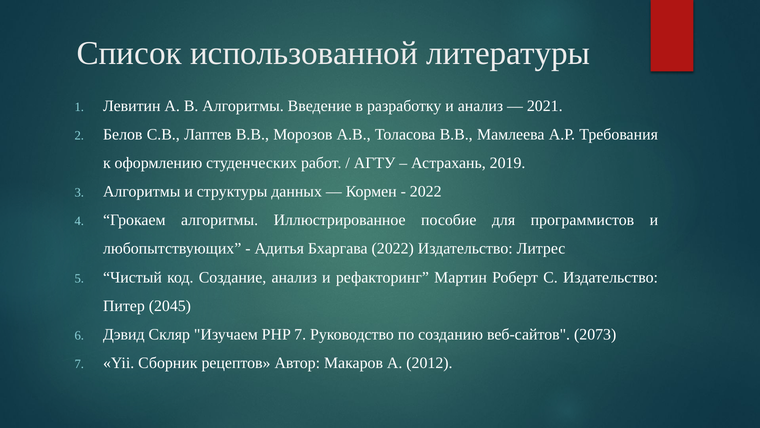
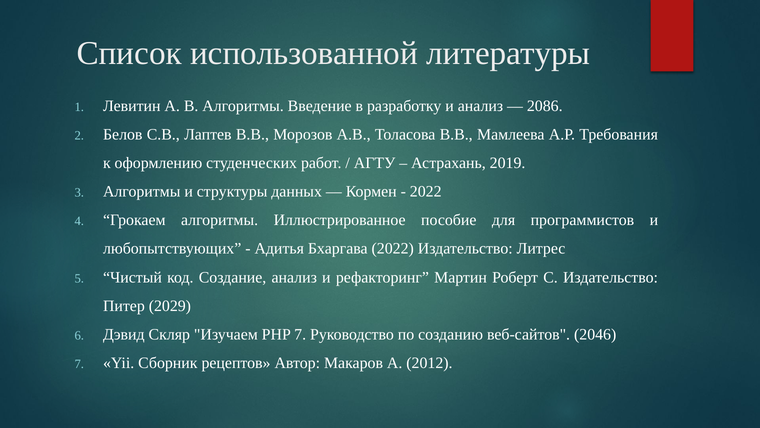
2021: 2021 -> 2086 (545, 106)
2045: 2045 -> 2029 (170, 305)
2073: 2073 -> 2046 (595, 334)
